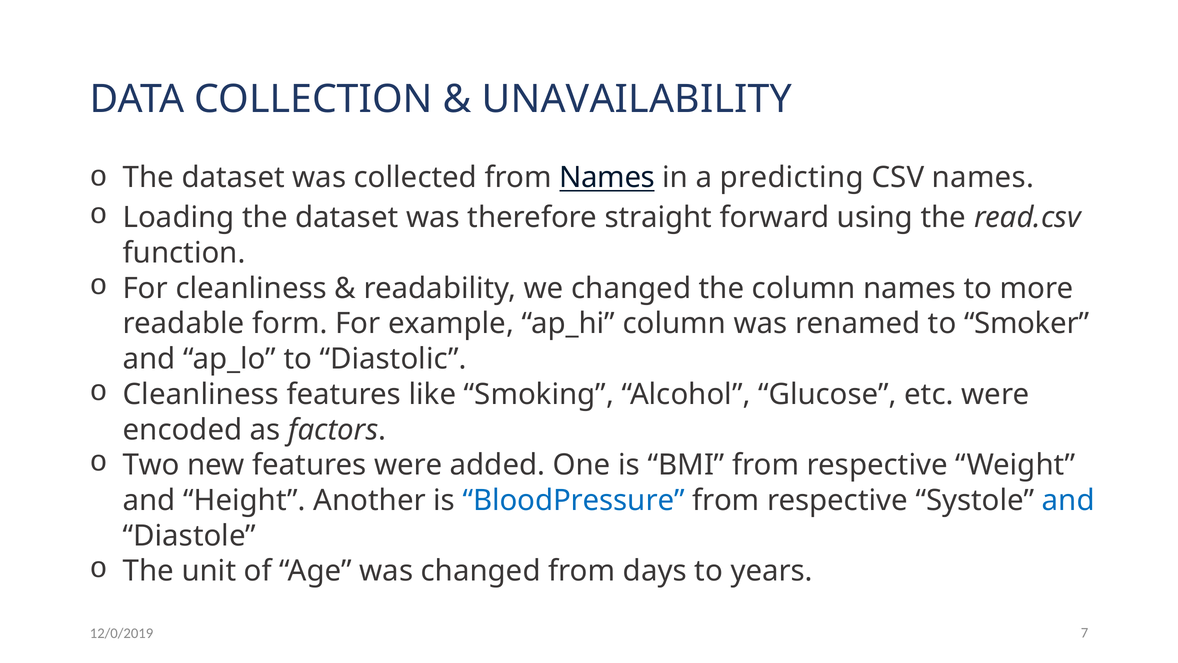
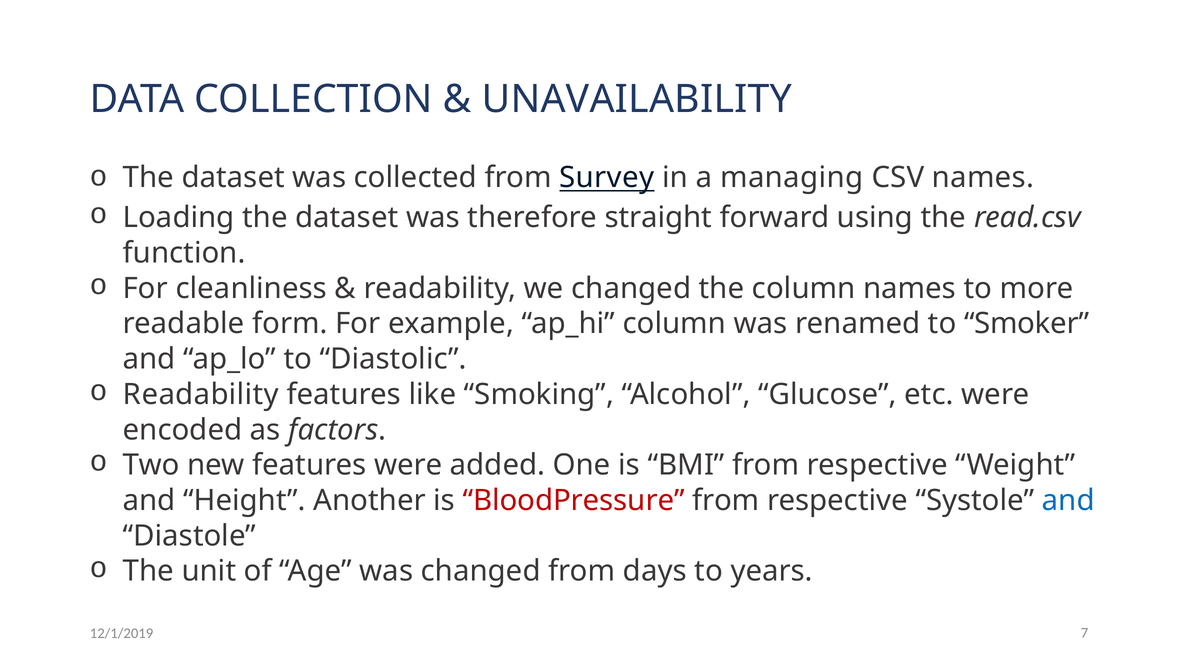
from Names: Names -> Survey (607, 177)
predicting: predicting -> managing (792, 177)
Cleanliness: Cleanliness -> Readability (201, 394)
BloodPressure colour: blue -> red (574, 500)
12/0/2019: 12/0/2019 -> 12/1/2019 (122, 633)
